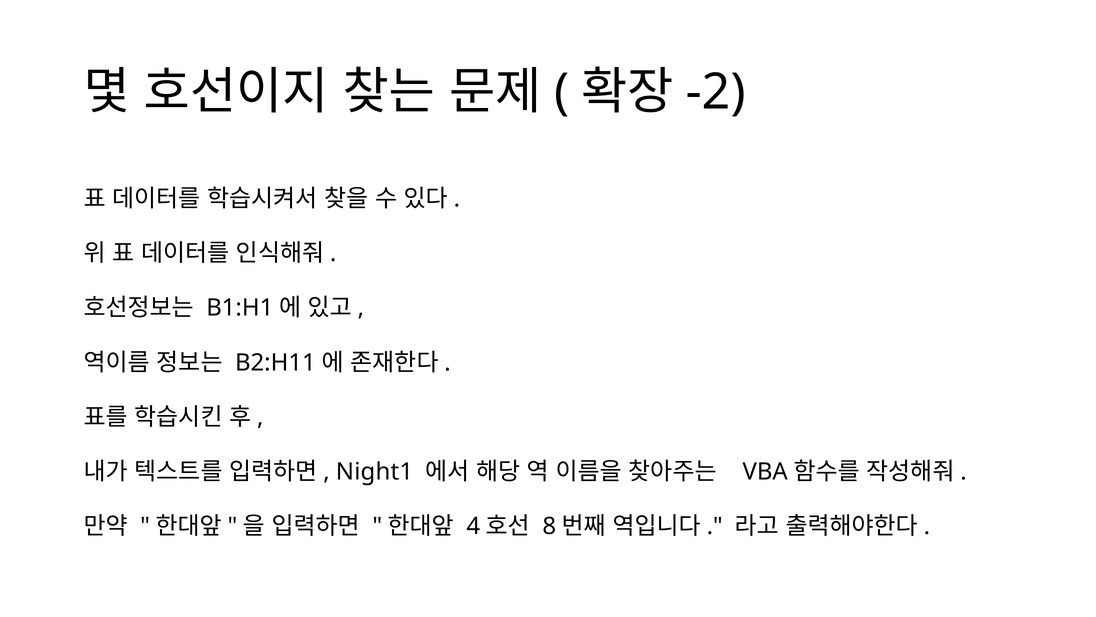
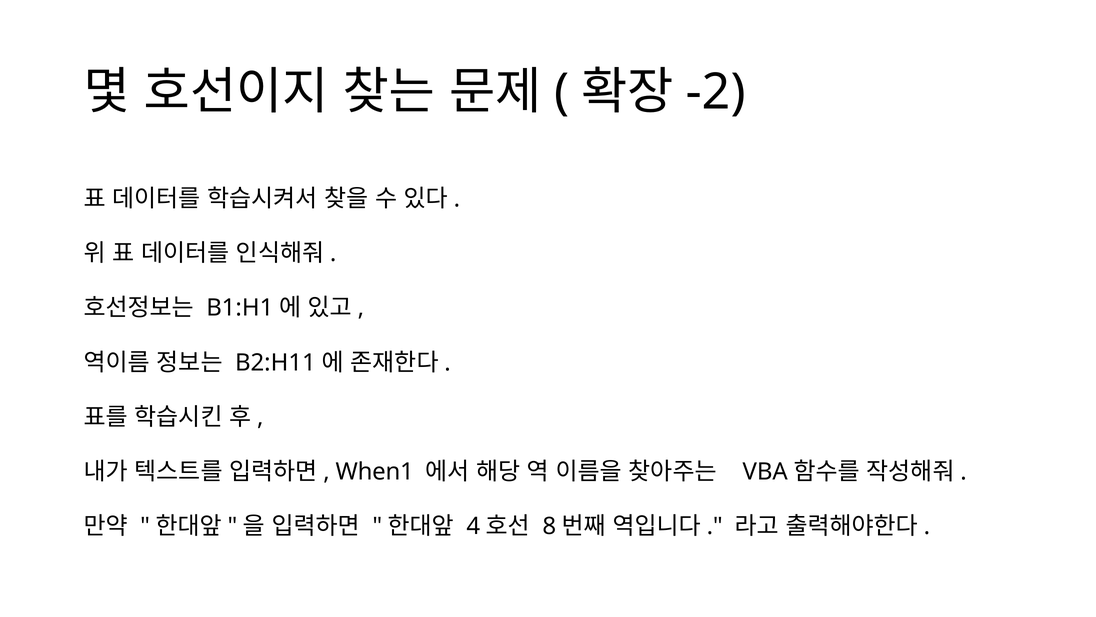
Night1: Night1 -> When1 (375, 471)
